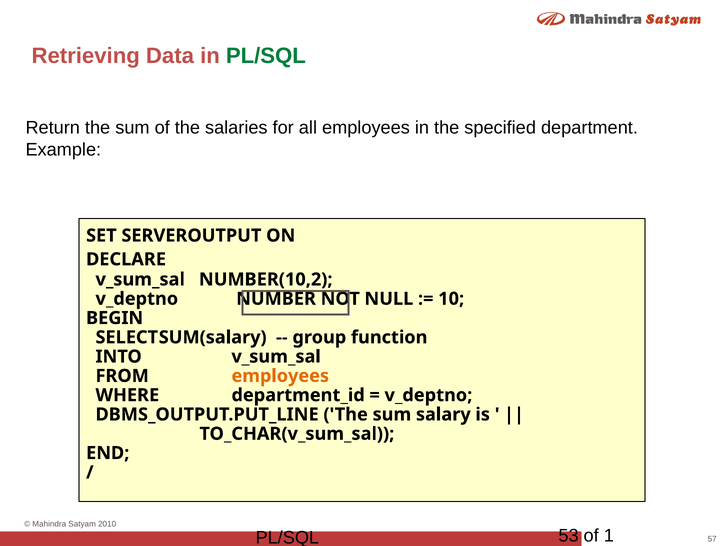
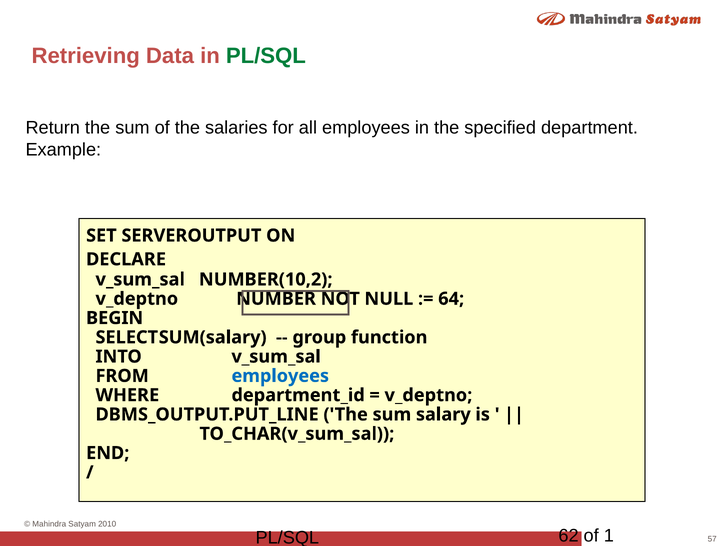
10: 10 -> 64 (451, 298)
employees colour: orange -> blue (280, 375)
53: 53 -> 62 (569, 535)
